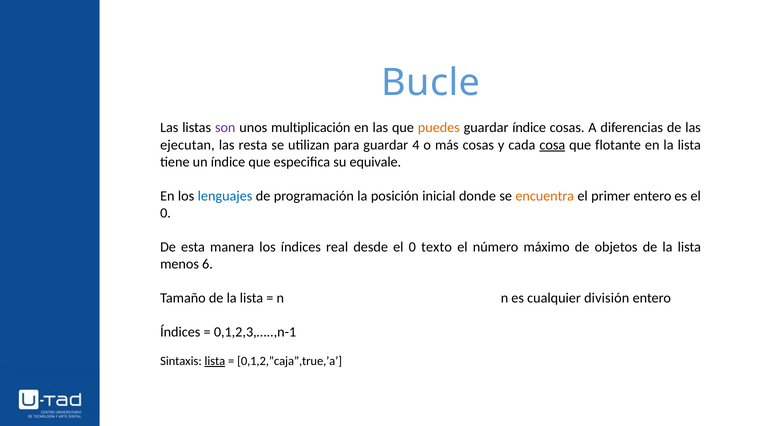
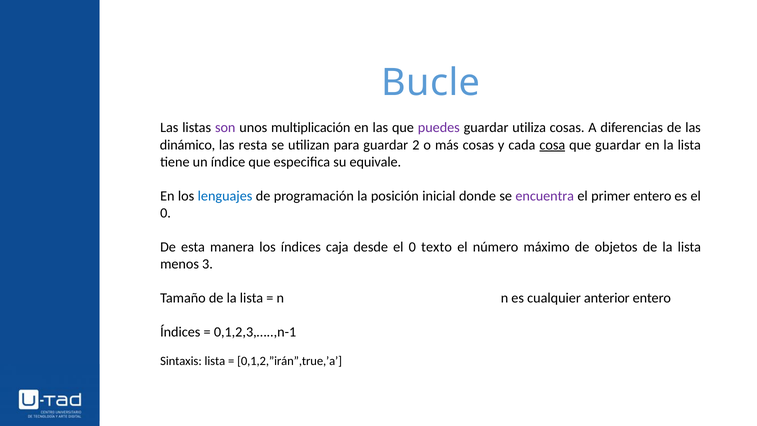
puedes colour: orange -> purple (439, 128)
guardar índice: índice -> utiliza (529, 128)
ejecutan: ejecutan -> dinámico (188, 145)
4: 4 -> 2 (416, 145)
que flotante: flotante -> guardar (618, 145)
encuentra colour: orange -> purple (545, 196)
real: real -> caja (337, 247)
6: 6 -> 3 (207, 264)
división: división -> anterior (607, 298)
lista underline: present -> none (215, 361)
0,1,2,”caja”,true,’a: 0,1,2,”caja”,true,’a -> 0,1,2,”irán”,true,’a (290, 361)
